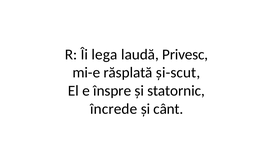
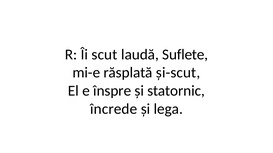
lega: lega -> scut (104, 55)
Privesc: Privesc -> Suflete (185, 55)
cânt: cânt -> lega (168, 109)
